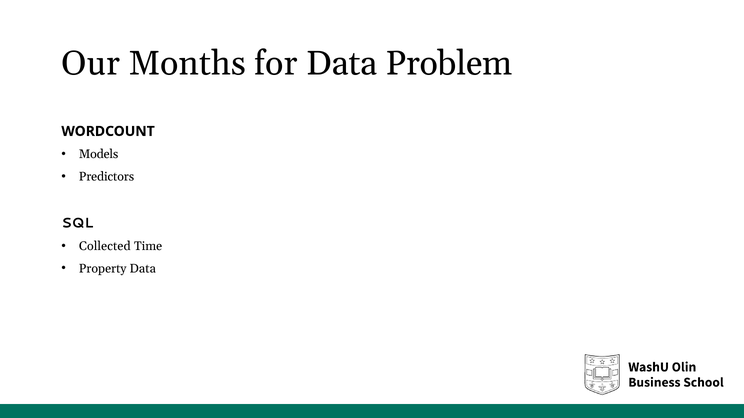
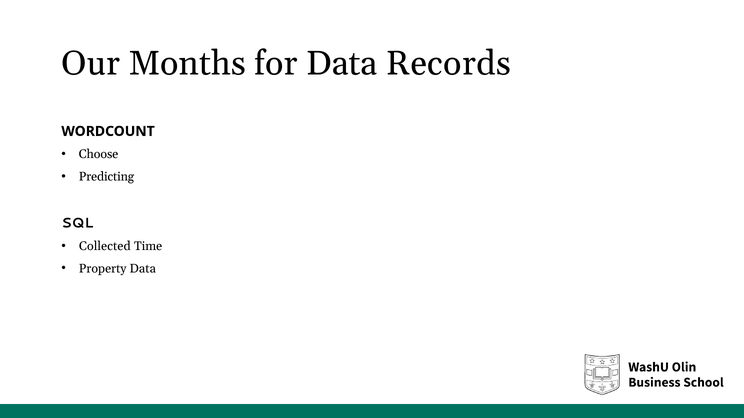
Problem: Problem -> Records (449, 64)
Models: Models -> Choose (99, 155)
Predictors: Predictors -> Predicting (106, 177)
